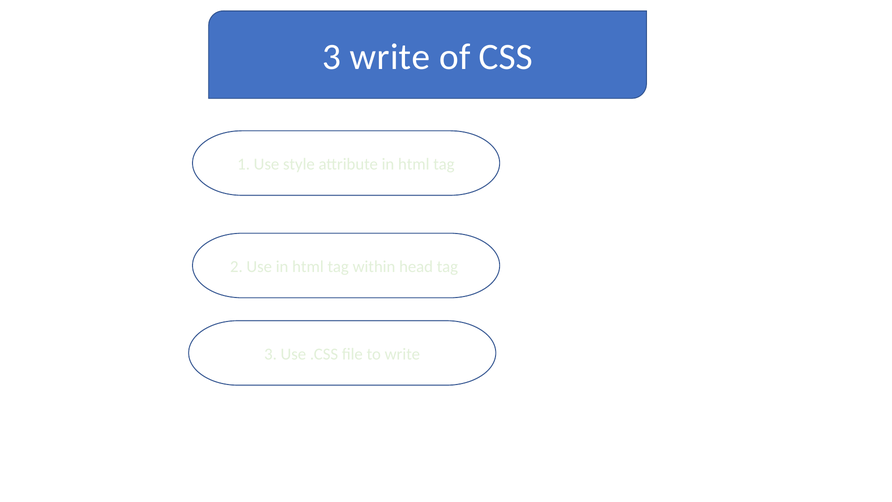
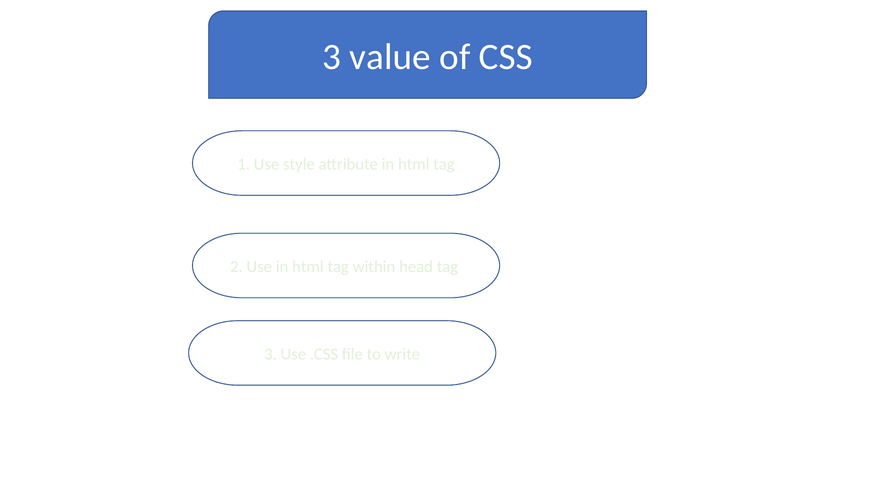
3 write: write -> value (390, 57)
